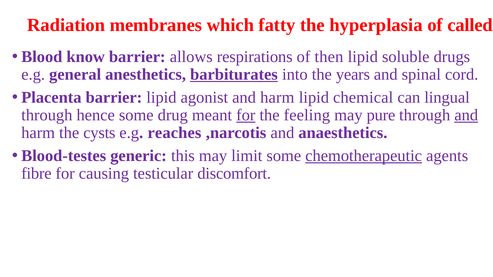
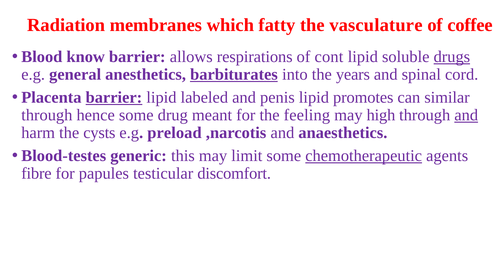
hyperplasia: hyperplasia -> vasculature (376, 25)
called: called -> coffee (470, 25)
then: then -> cont (329, 57)
drugs underline: none -> present (452, 57)
barrier underline: none -> present (114, 98)
agonist: agonist -> labeled (204, 98)
harm: harm -> penis (277, 98)
chemical: chemical -> promotes (363, 98)
lingual: lingual -> similar (447, 98)
for underline: present -> none (246, 115)
pure: pure -> high (381, 115)
reaches: reaches -> preload (174, 133)
causing: causing -> papules (104, 174)
